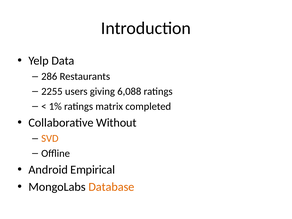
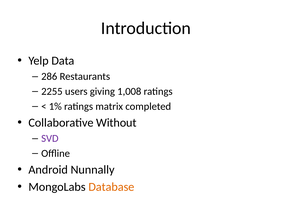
6,088: 6,088 -> 1,008 (129, 91)
SVD colour: orange -> purple (50, 138)
Empirical: Empirical -> Nunnally (93, 170)
